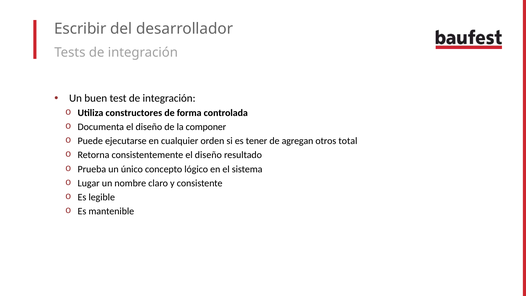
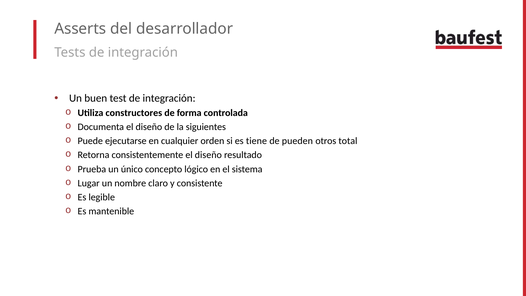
Escribir: Escribir -> Asserts (80, 29)
componer: componer -> siguientes (206, 127)
tener: tener -> tiene (256, 141)
agregan: agregan -> pueden (297, 141)
